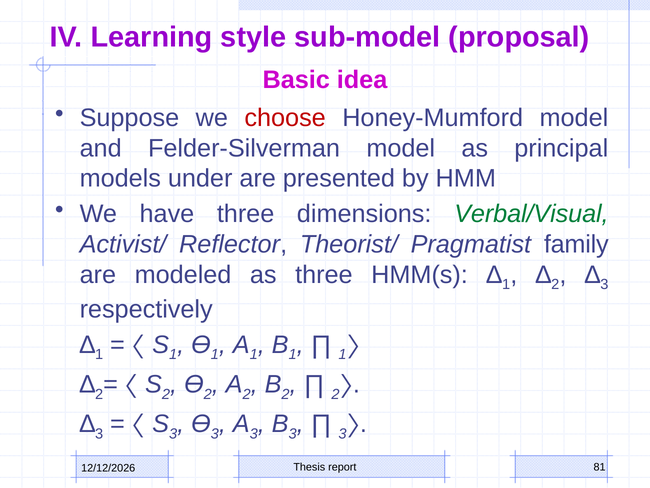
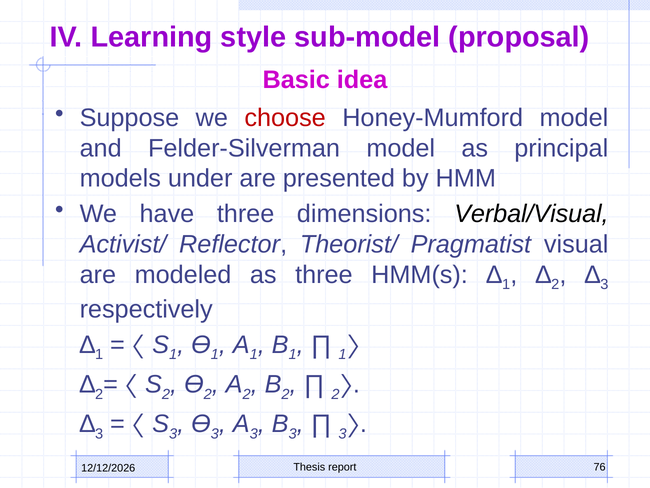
Verbal/Visual colour: green -> black (531, 214)
family: family -> visual (576, 244)
81: 81 -> 76 (600, 467)
